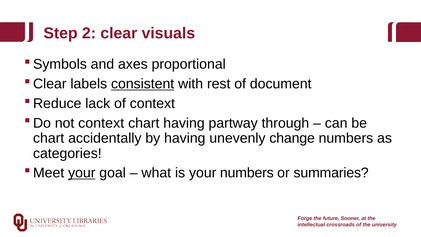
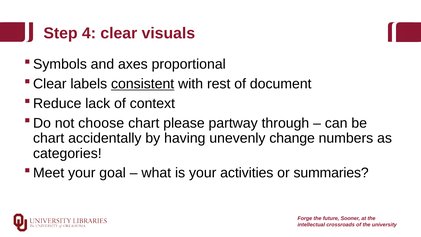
2: 2 -> 4 (89, 33)
not context: context -> choose (101, 123)
chart having: having -> please (184, 123)
your underline: present -> none (82, 173)
your numbers: numbers -> activities (247, 173)
